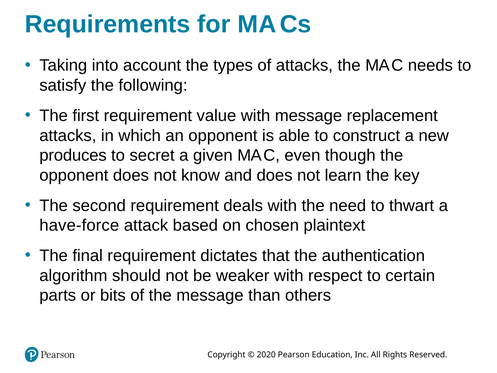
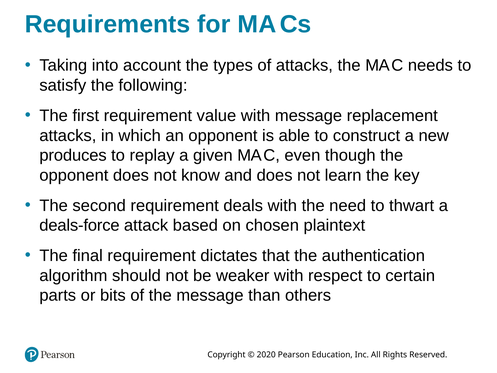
secret: secret -> replay (152, 155)
have-force: have-force -> deals-force (79, 225)
